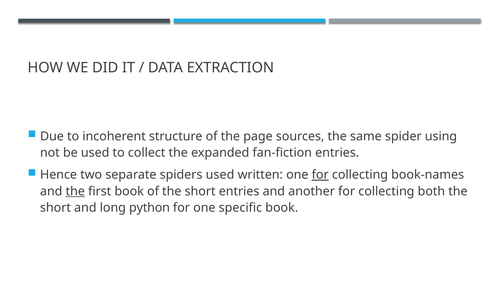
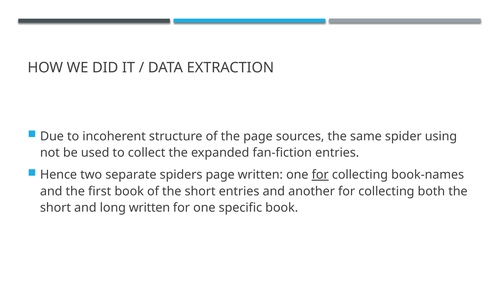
spiders used: used -> page (220, 175)
the underline: present -> none (75, 191)
long python: python -> written (149, 208)
